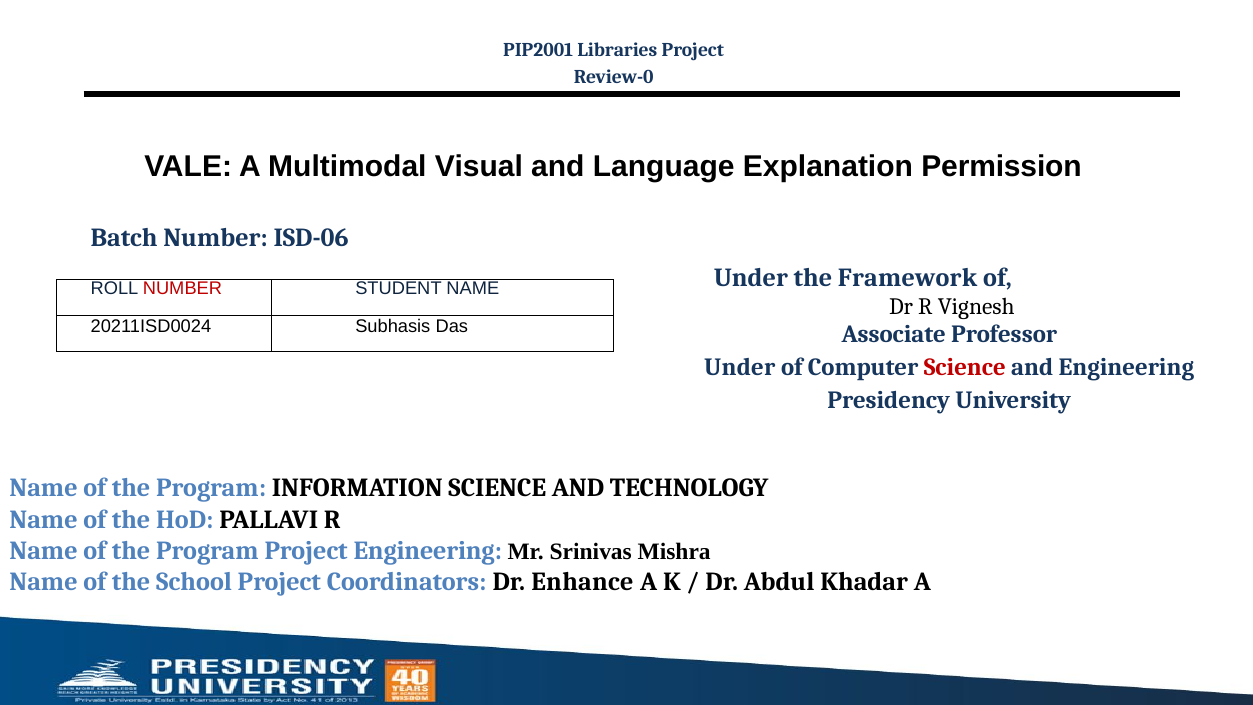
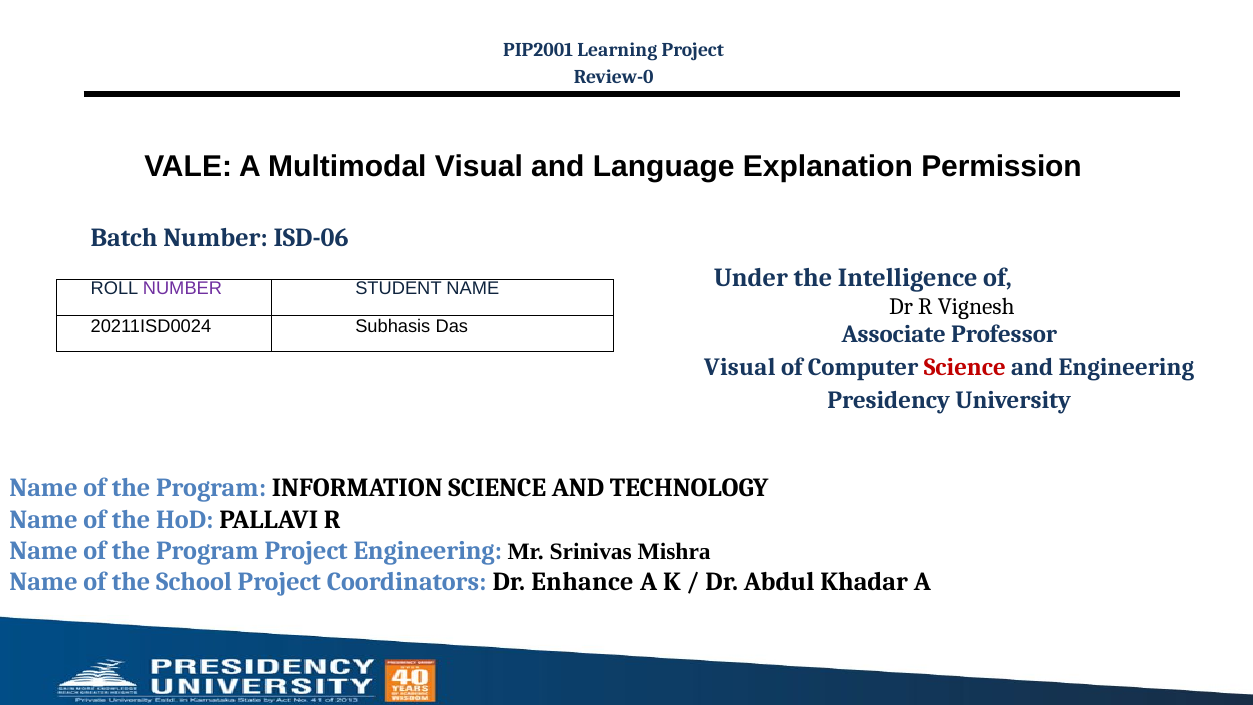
Libraries: Libraries -> Learning (617, 50)
Framework: Framework -> Intelligence (908, 278)
NUMBER colour: red -> purple (182, 288)
Under: Under -> Visual (740, 367)
